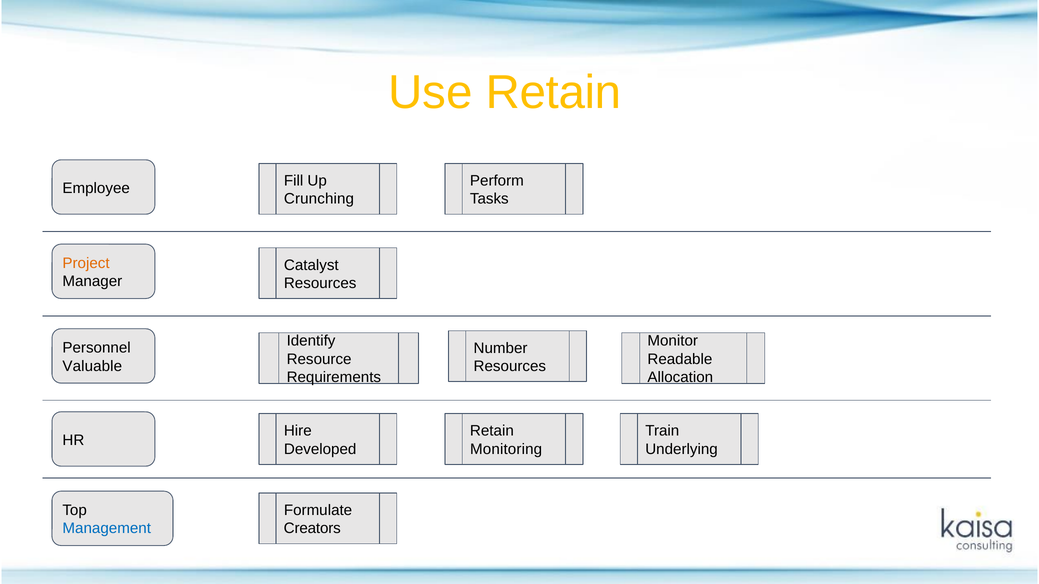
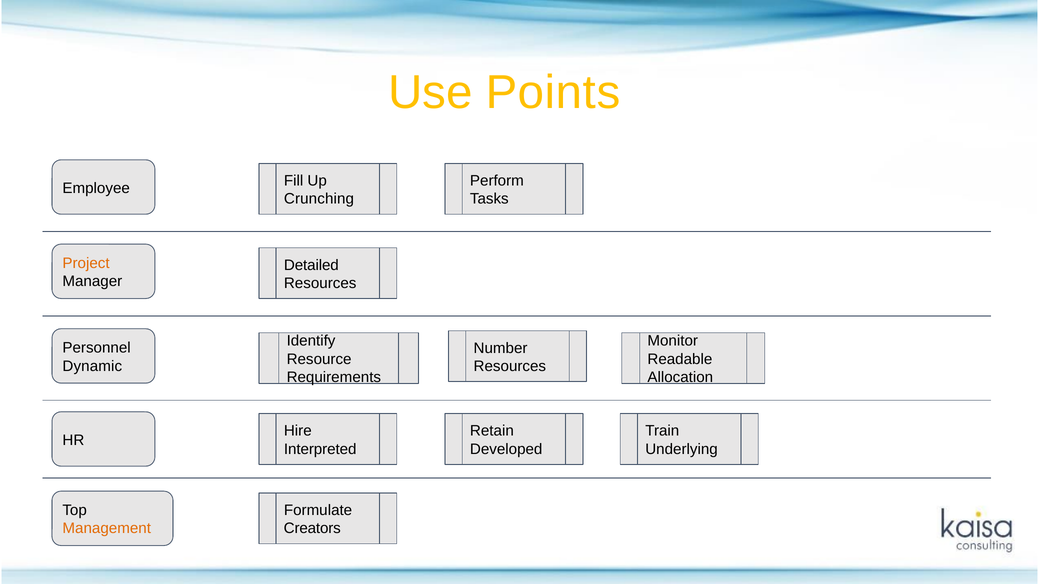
Use Retain: Retain -> Points (553, 92)
Catalyst: Catalyst -> Detailed (311, 265)
Valuable: Valuable -> Dynamic (92, 366)
Developed: Developed -> Interpreted (320, 449)
Monitoring: Monitoring -> Developed (506, 449)
Management colour: blue -> orange (107, 529)
